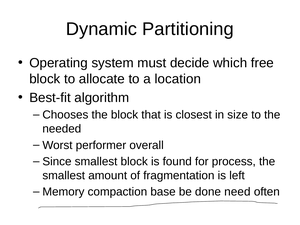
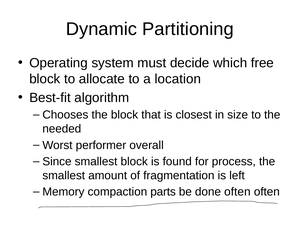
base: base -> parts (163, 192)
done need: need -> often (237, 192)
